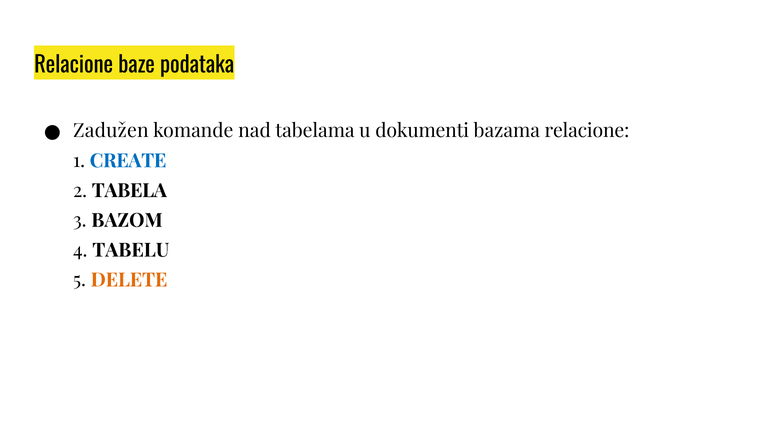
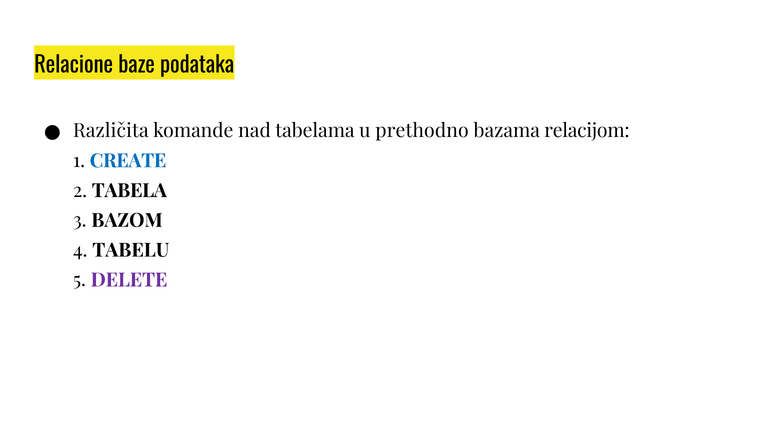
Zadužen: Zadužen -> Različita (111, 131)
dokumenti: dokumenti -> prethodno (422, 131)
bazama relacione: relacione -> relacijom (587, 131)
DELETE colour: orange -> purple (129, 280)
